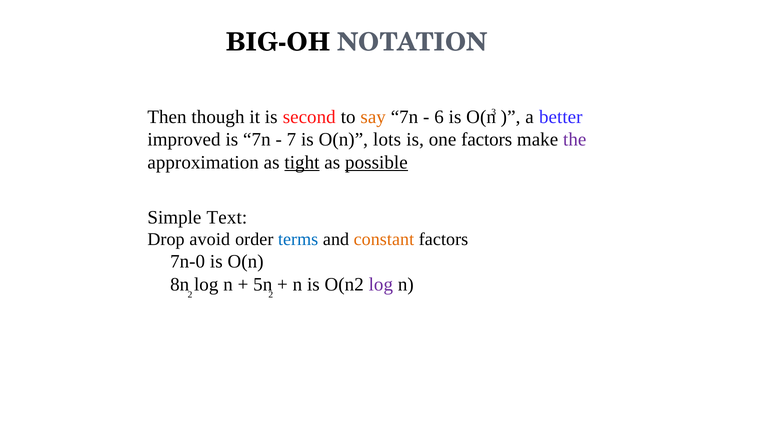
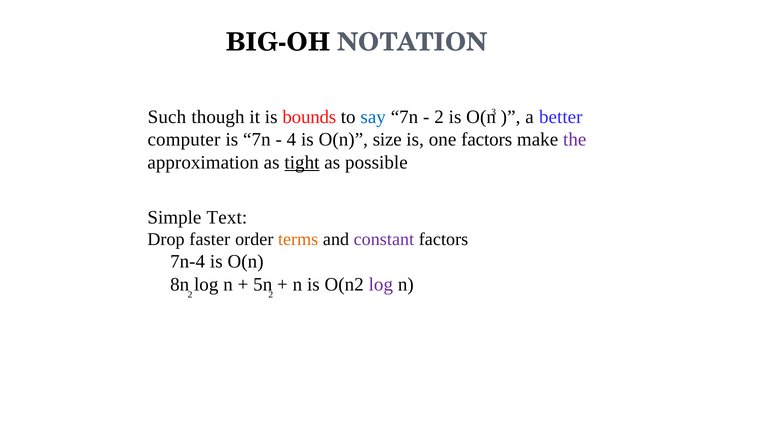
Then: Then -> Such (167, 117)
second: second -> bounds (309, 117)
say colour: orange -> blue (373, 117)
6: 6 -> 2 (439, 117)
improved: improved -> computer (184, 140)
7: 7 -> 4 (291, 140)
lots: lots -> size (387, 140)
possible underline: present -> none (376, 163)
avoid: avoid -> faster (210, 240)
terms colour: blue -> orange (298, 240)
constant colour: orange -> purple (384, 240)
7n-0: 7n-0 -> 7n-4 (188, 262)
